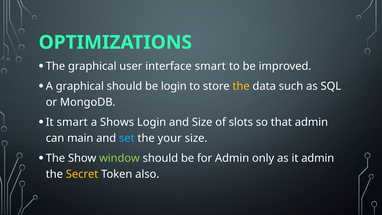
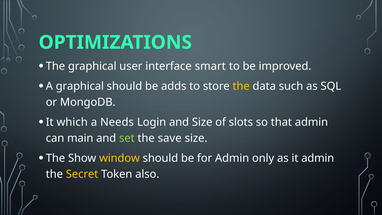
be login: login -> adds (174, 86)
It smart: smart -> which (72, 122)
Shows: Shows -> Needs (117, 122)
set colour: light blue -> light green (127, 138)
your: your -> save (170, 138)
window colour: light green -> yellow (119, 158)
